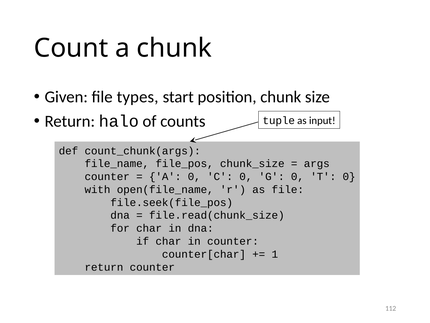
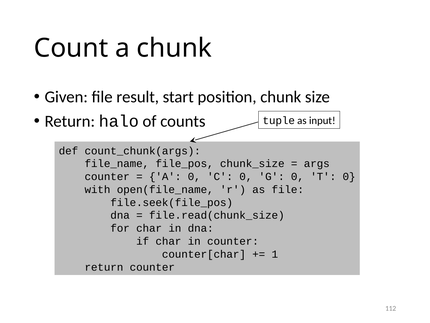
types: types -> result (138, 97)
